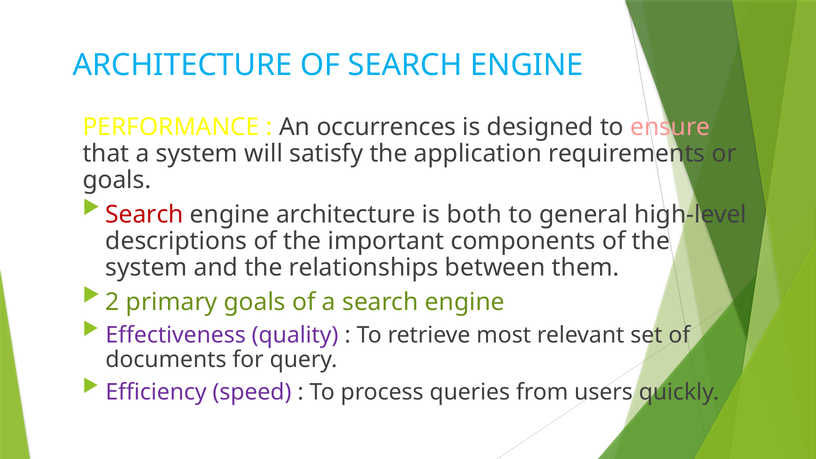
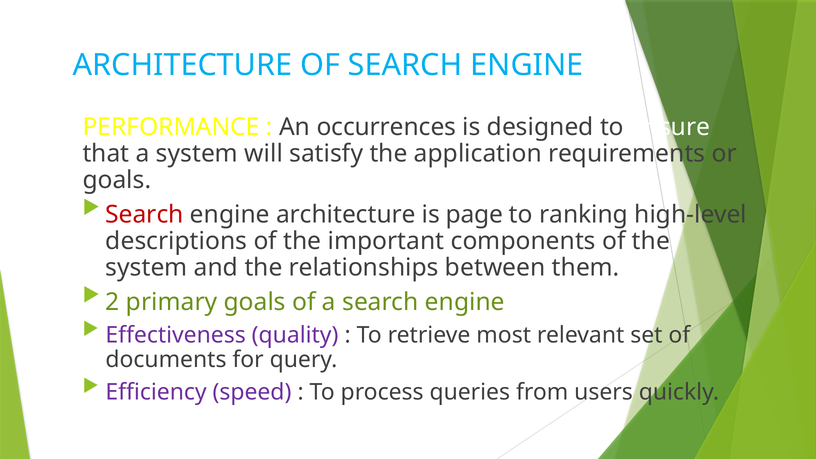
ensure colour: pink -> white (670, 127)
both: both -> page (475, 214)
general: general -> ranking (584, 214)
